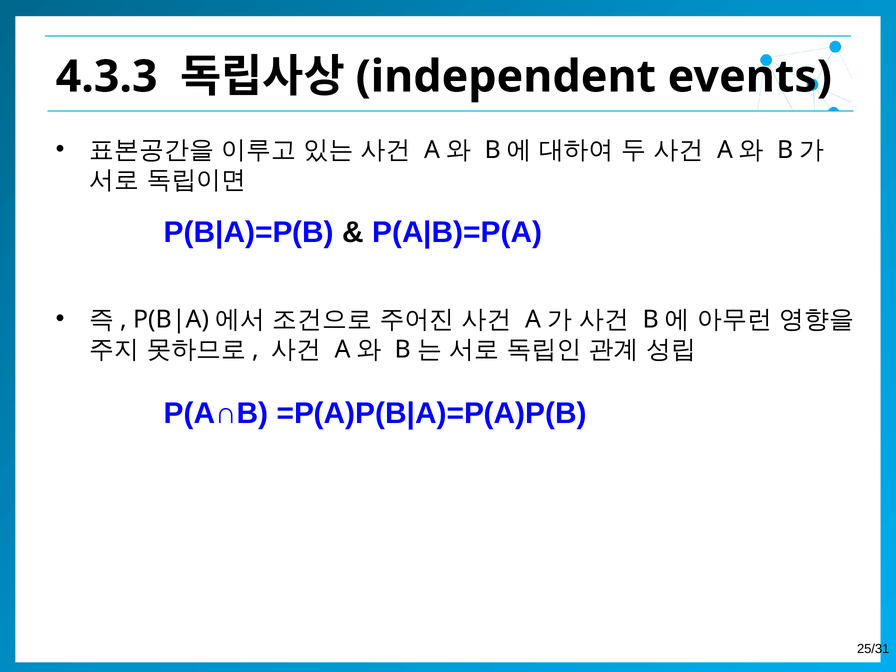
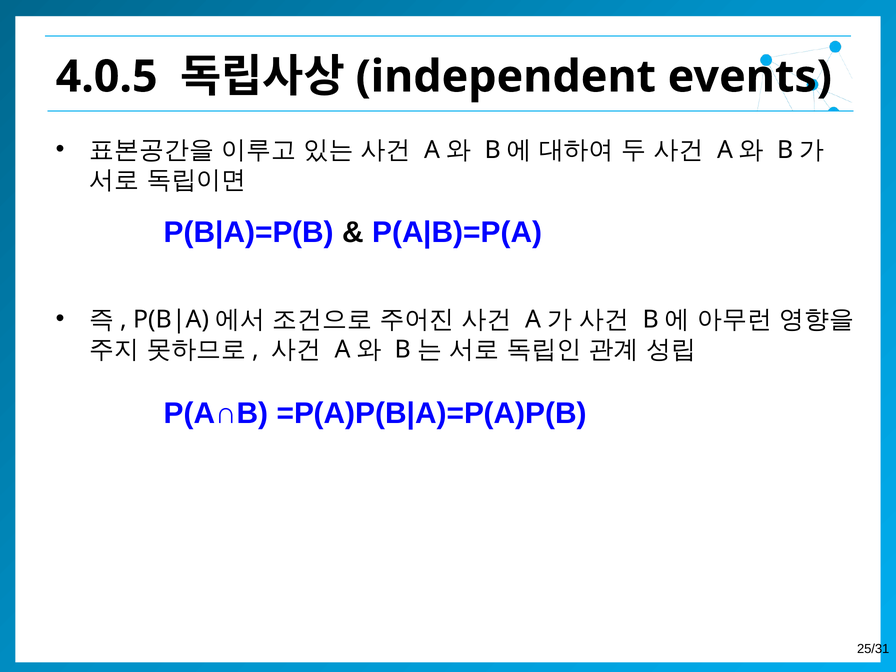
4.3.3: 4.3.3 -> 4.0.5 (107, 77)
